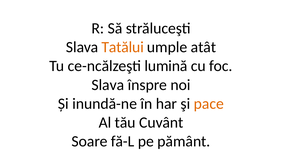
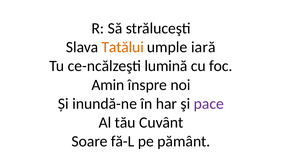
atât: atât -> iară (203, 47)
Slava: Slava -> Amin (108, 85)
pace colour: orange -> purple (209, 103)
